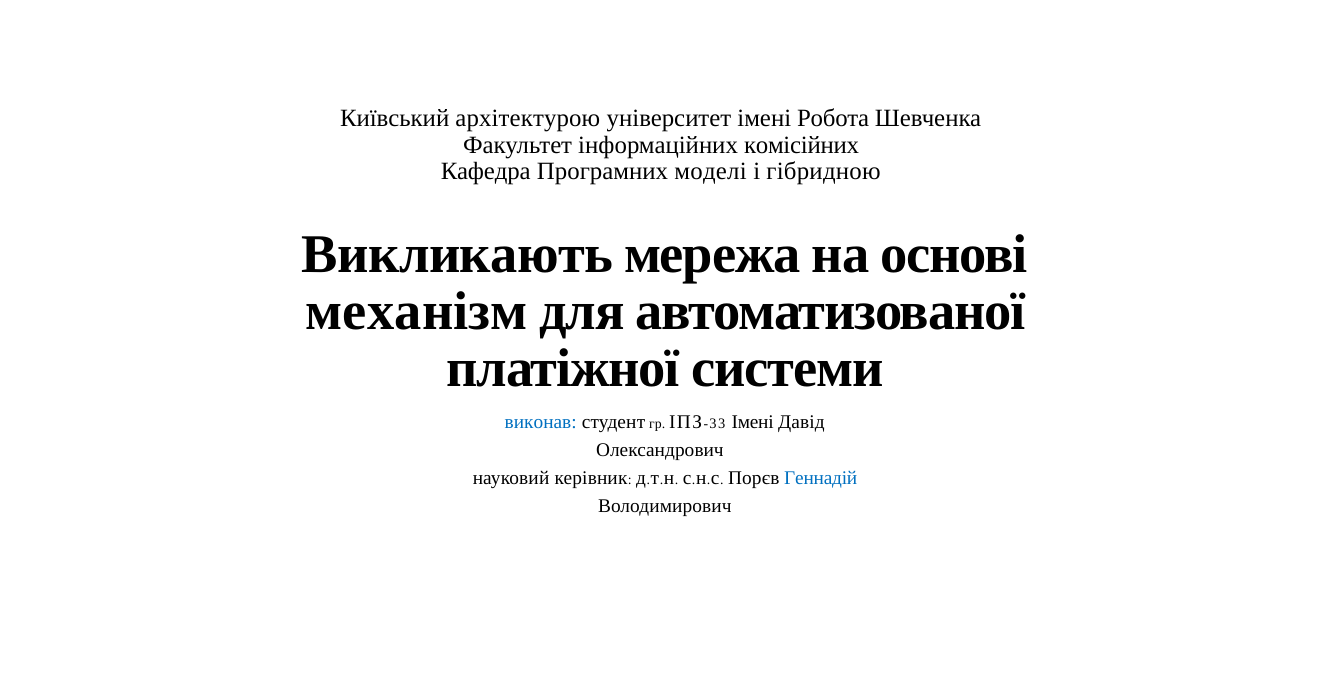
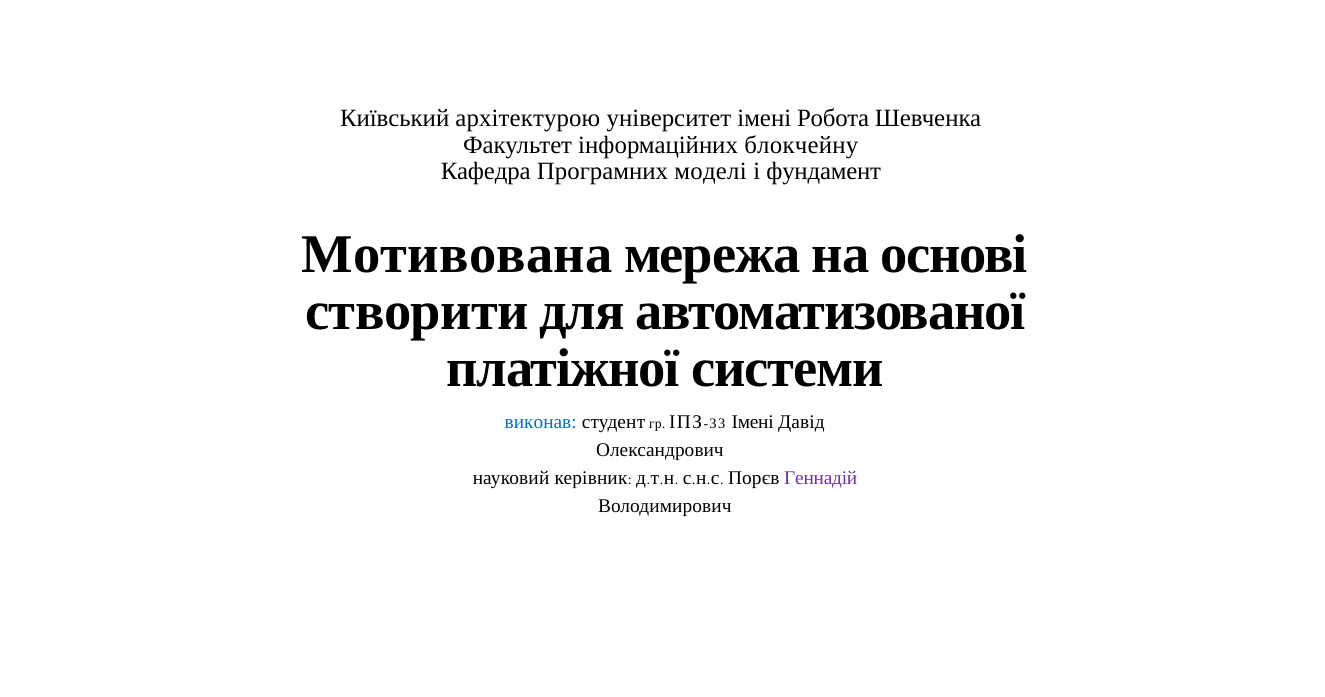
комісійних: комісійних -> блокчейну (801, 145)
гібридною: гібридною -> фундамент (824, 172)
Викликають: Викликають -> Мотивована (457, 254)
механізм: механізм -> створити (417, 311)
Геннадій colour: blue -> purple (821, 478)
